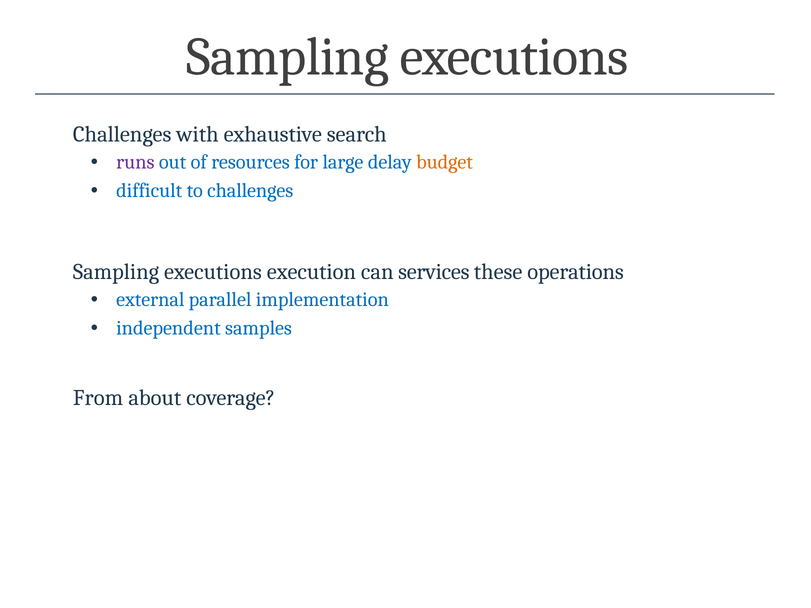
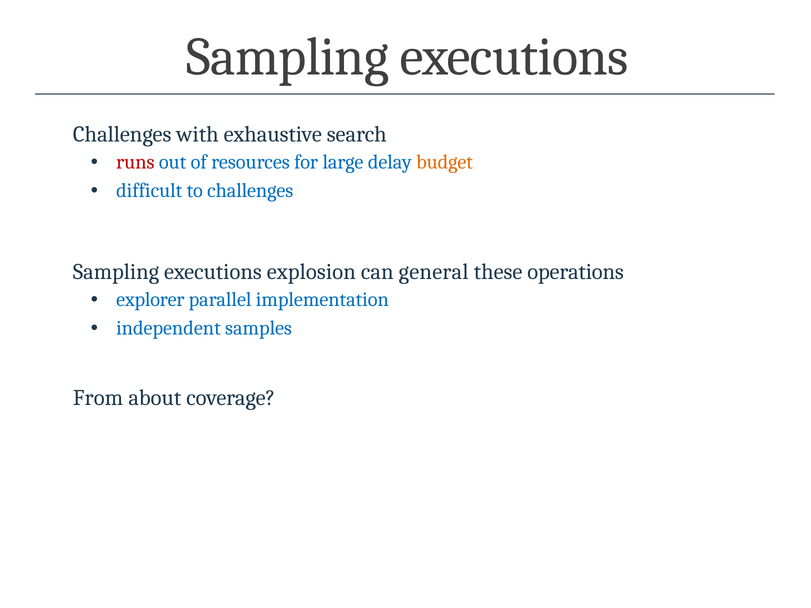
runs colour: purple -> red (135, 162)
execution: execution -> explosion (311, 272)
services: services -> general (434, 272)
external: external -> explorer (150, 300)
